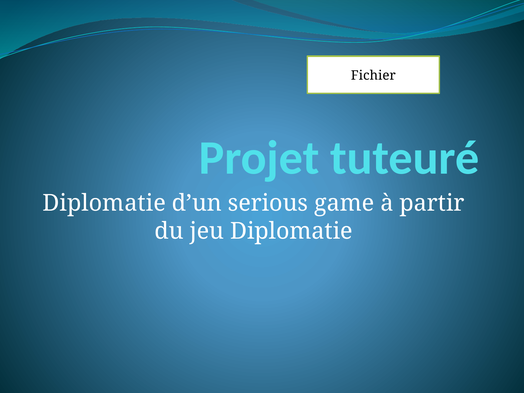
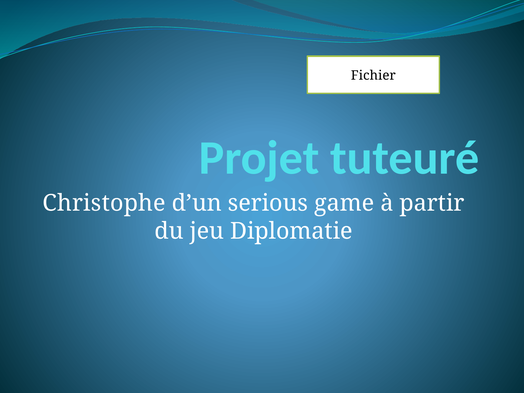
Diplomatie: Diplomatie -> Christophe (104, 203)
